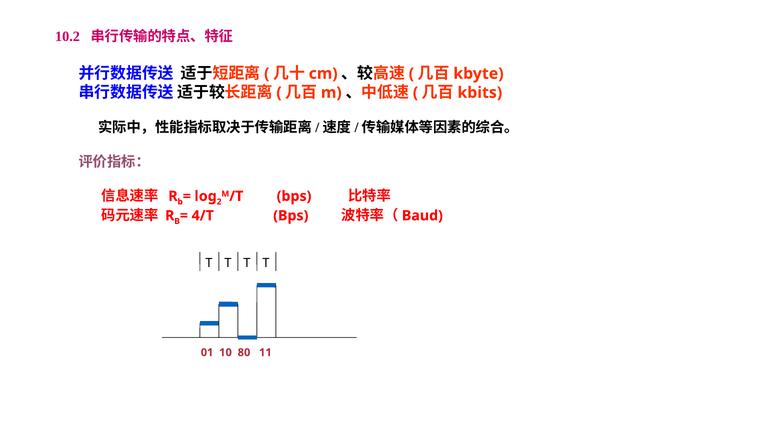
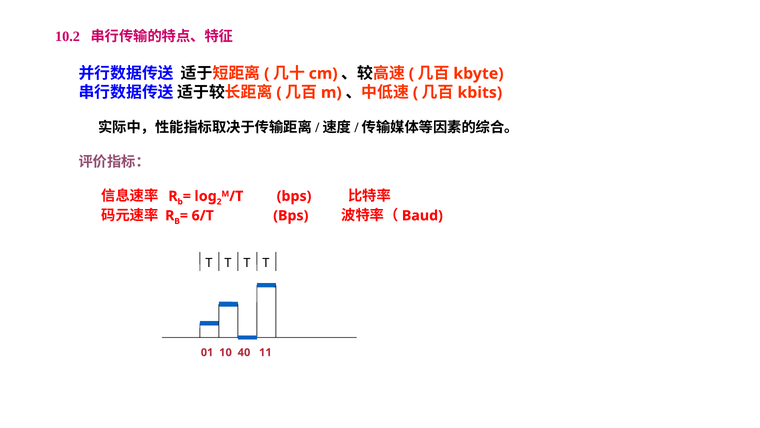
4/T: 4/T -> 6/T (203, 215)
80: 80 -> 40 (244, 352)
